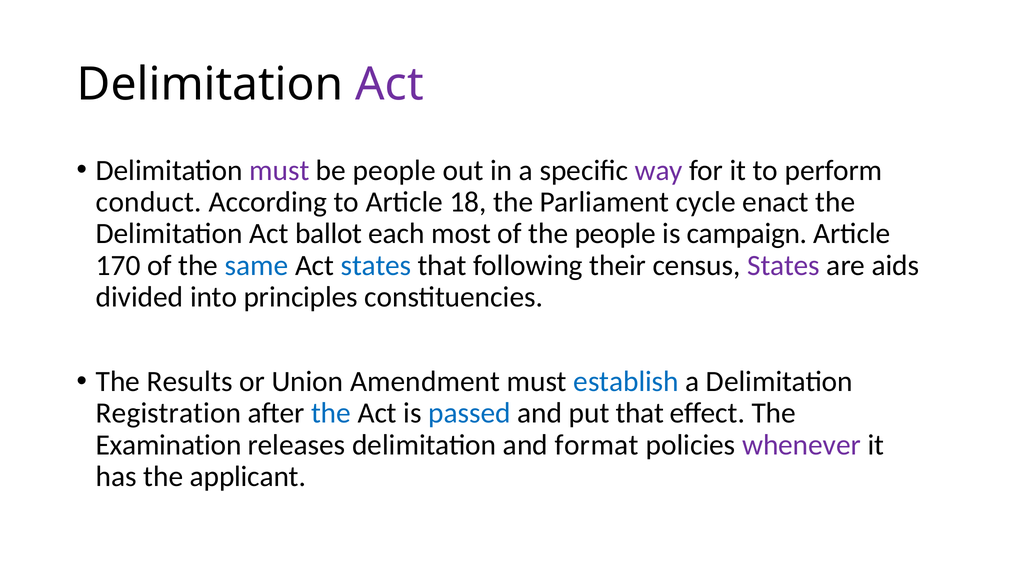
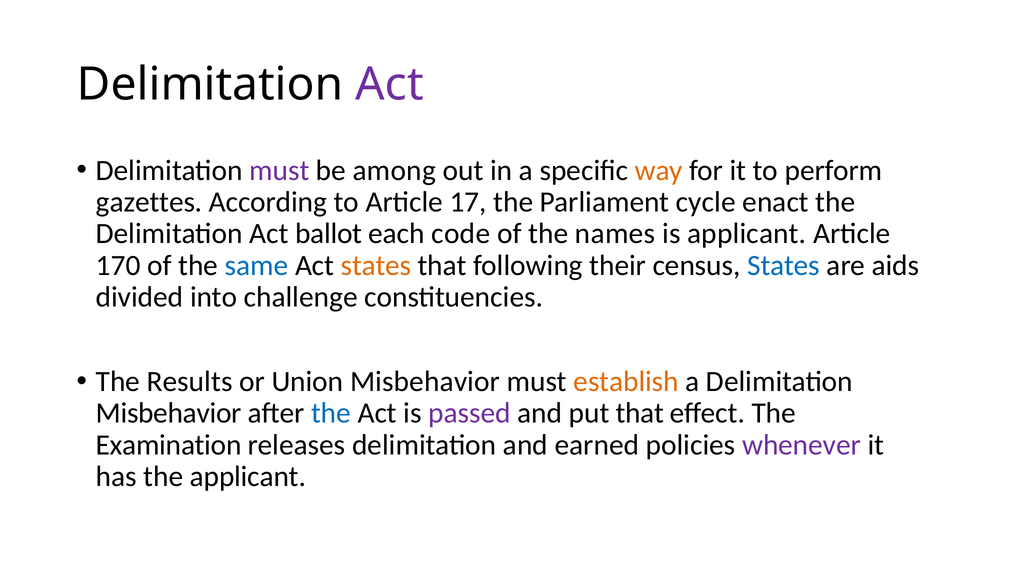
be people: people -> among (394, 171)
way colour: purple -> orange (659, 171)
conduct: conduct -> gazettes (149, 202)
18: 18 -> 17 (468, 202)
most: most -> code (461, 234)
the people: people -> names (615, 234)
is campaign: campaign -> applicant (747, 234)
states colour: blue -> orange (376, 266)
States colour: purple -> blue (784, 266)
principles: principles -> challenge (301, 297)
Union Amendment: Amendment -> Misbehavior (425, 382)
establish colour: blue -> orange (626, 382)
Registration: Registration -> Misbehavior (169, 414)
passed colour: blue -> purple (470, 414)
format: format -> earned (597, 445)
